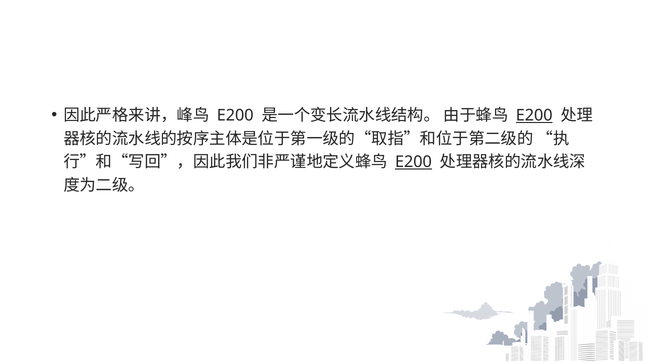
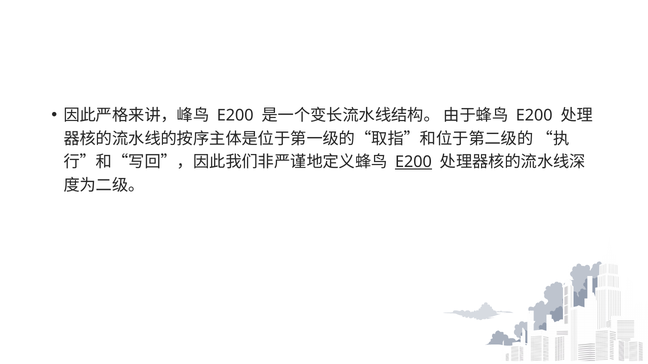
E200 underline: present -> none (534, 116)
